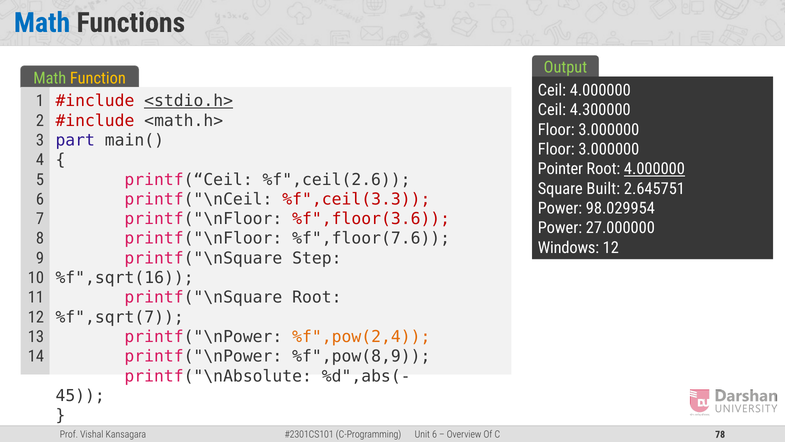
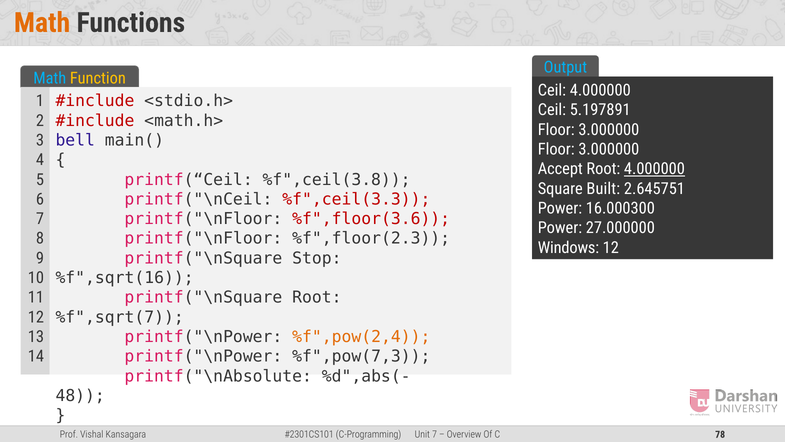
Math colour: blue -> orange (42, 23)
Output colour: light green -> light blue (565, 67)
Math colour: light green -> light blue (50, 78)
<stdio.h> underline: present -> none (189, 101)
4.300000: 4.300000 -> 5.197891 (600, 110)
part: part -> bell (75, 140)
Pointer: Pointer -> Accept (560, 169)
%f",ceil(2.6: %f",ceil(2.6 -> %f",ceil(3.8 (337, 179)
98.029954: 98.029954 -> 16.000300 (620, 208)
%f",floor(7.6: %f",floor(7.6 -> %f",floor(2.3 (371, 238)
Step: Step -> Stop (317, 258)
%f",pow(8,9: %f",pow(8,9 -> %f",pow(7,3 (361, 356)
45: 45 -> 48 (80, 395)
6: 6 -> 7 (435, 434)
